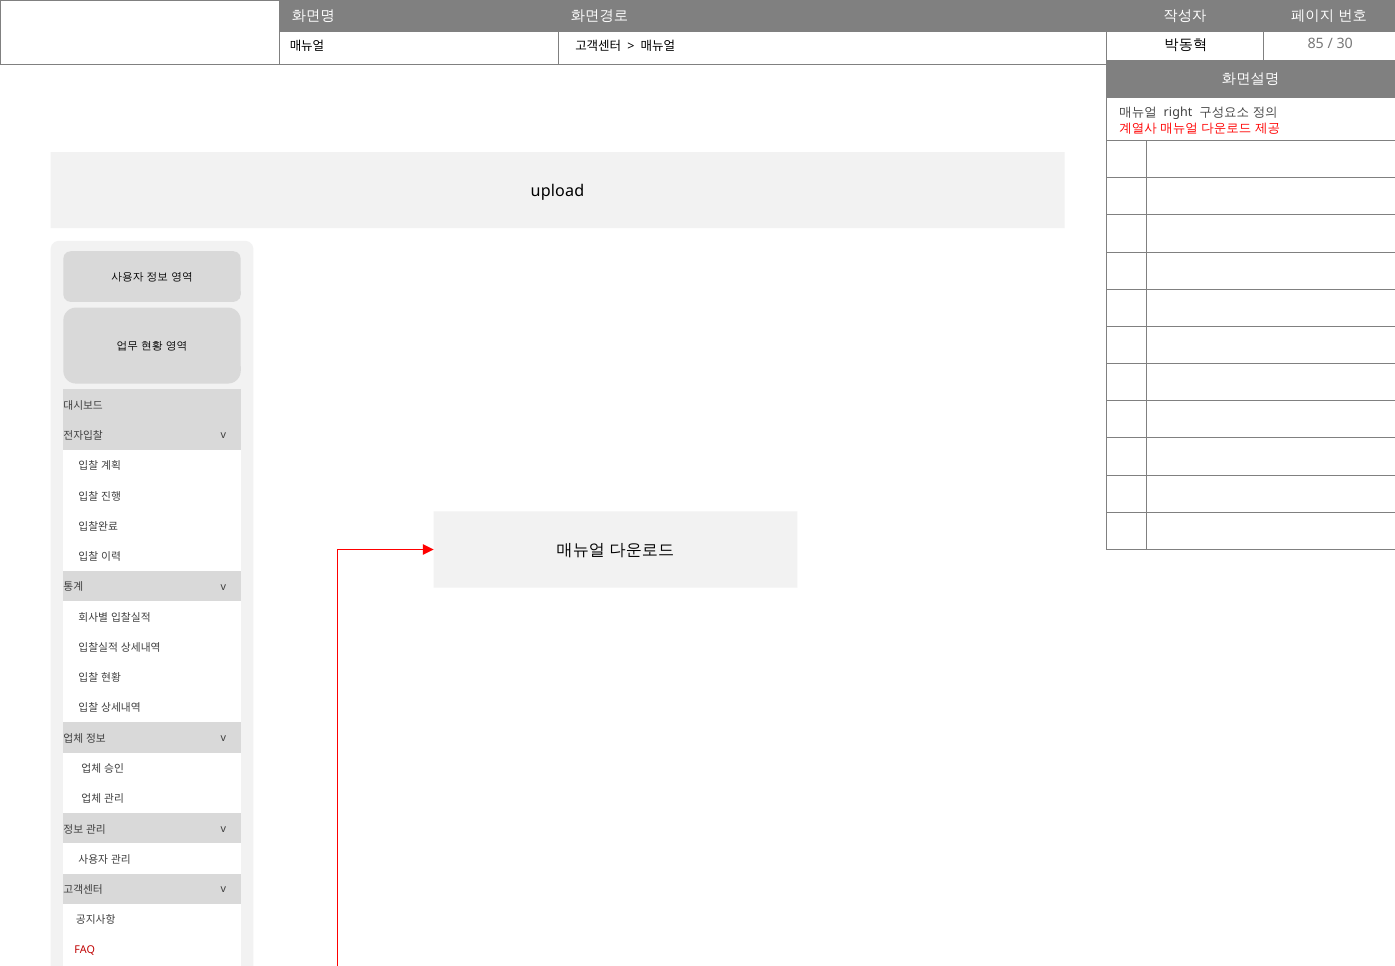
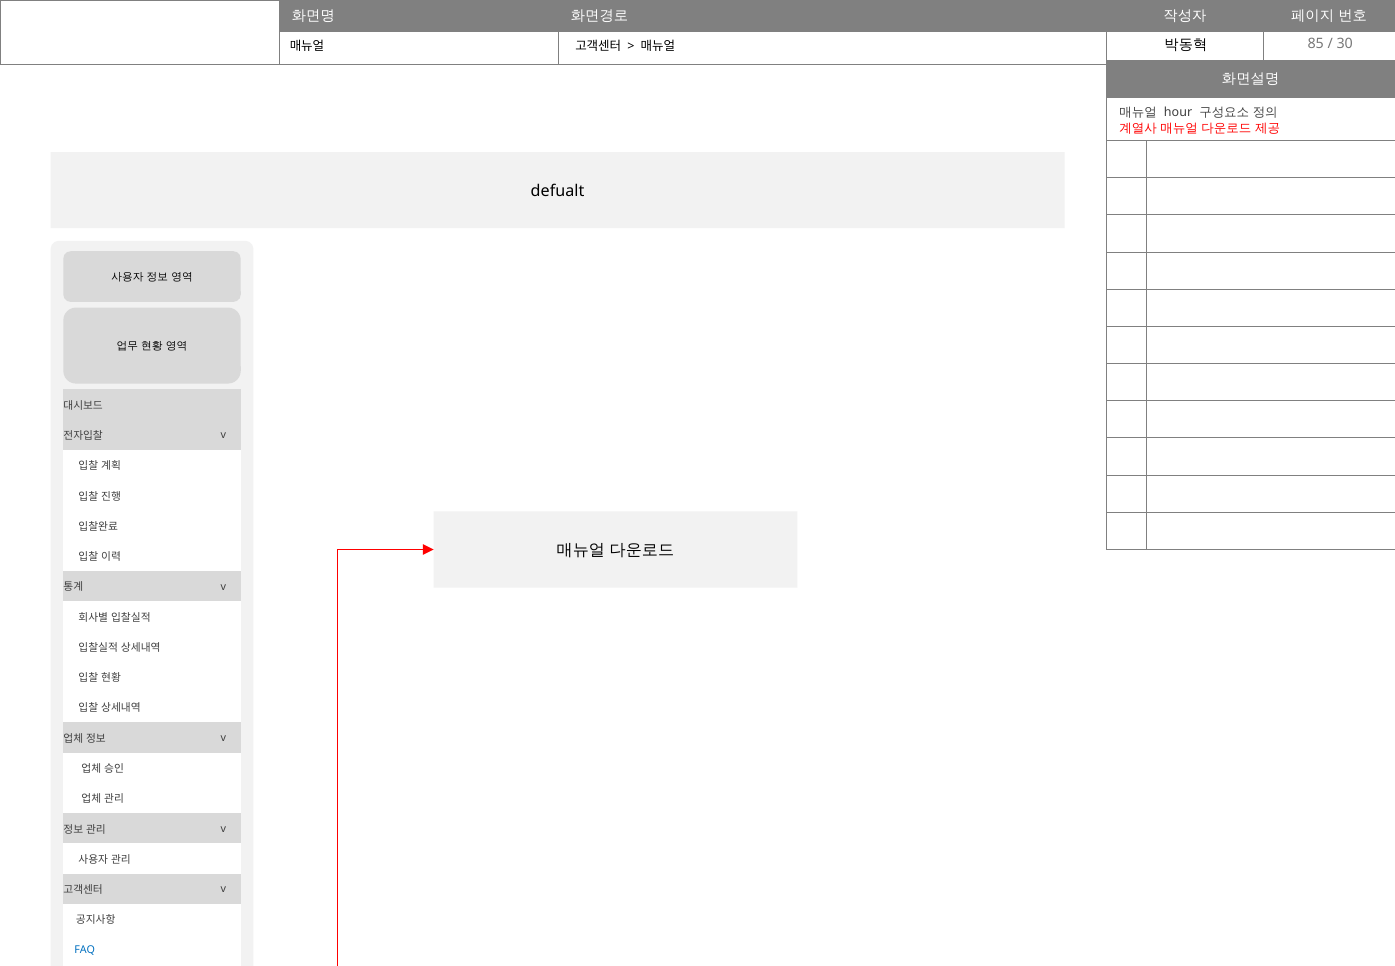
right: right -> hour (1178, 113)
upload: upload -> defualt (558, 191)
FAQ colour: red -> blue (85, 950)
